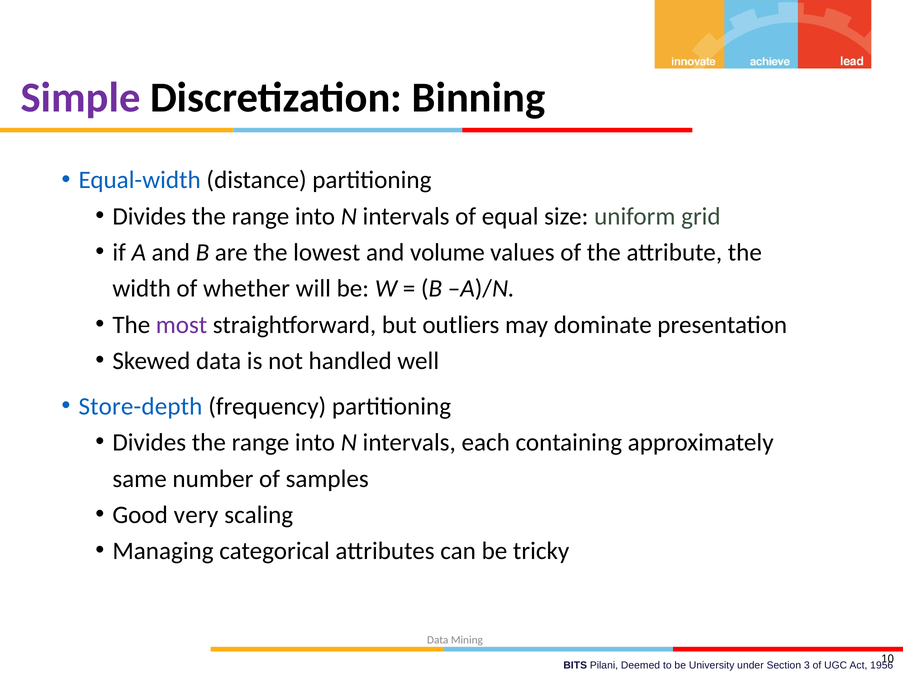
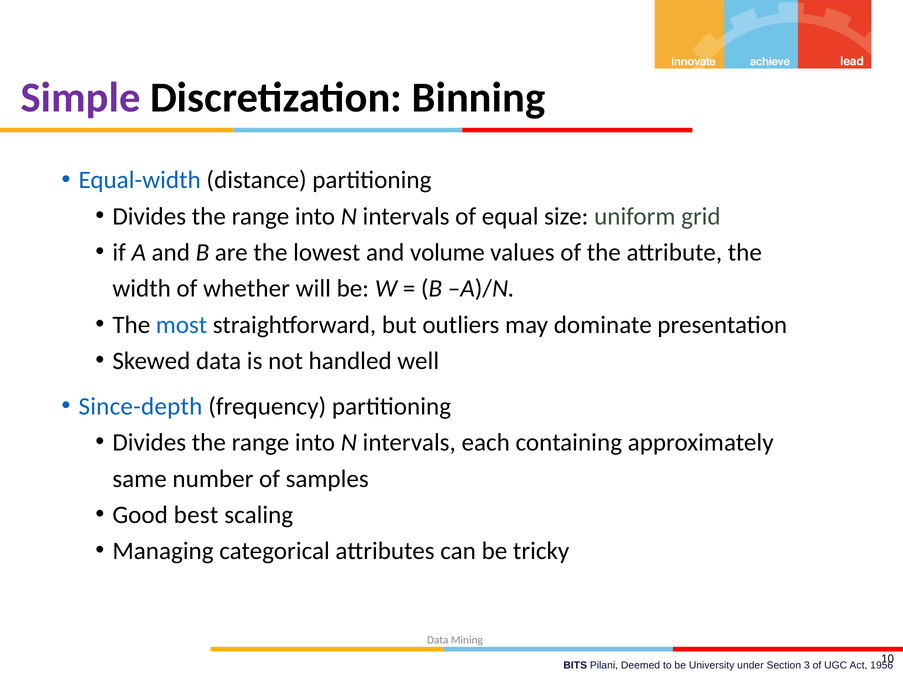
most colour: purple -> blue (182, 325)
Store-depth: Store-depth -> Since-depth (140, 407)
very: very -> best (196, 515)
